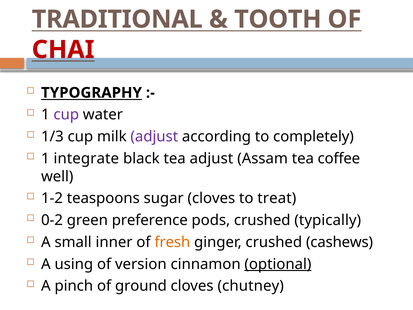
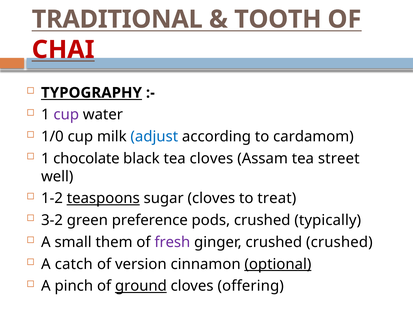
1/3: 1/3 -> 1/0 (52, 136)
adjust colour: purple -> blue (154, 136)
completely: completely -> cardamom (313, 136)
integrate: integrate -> chocolate (86, 158)
tea adjust: adjust -> cloves (211, 158)
coffee: coffee -> street (339, 158)
teaspoons underline: none -> present (103, 198)
0-2: 0-2 -> 3-2 (52, 220)
inner: inner -> them (114, 242)
fresh colour: orange -> purple (172, 242)
crushed cashews: cashews -> crushed (339, 242)
using: using -> catch (74, 264)
ground underline: none -> present (141, 286)
chutney: chutney -> offering (251, 286)
